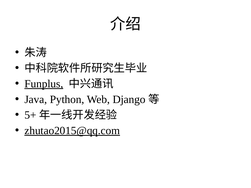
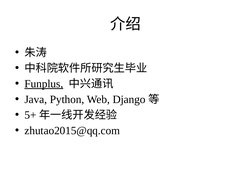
zhutao2015@qq.com underline: present -> none (72, 131)
